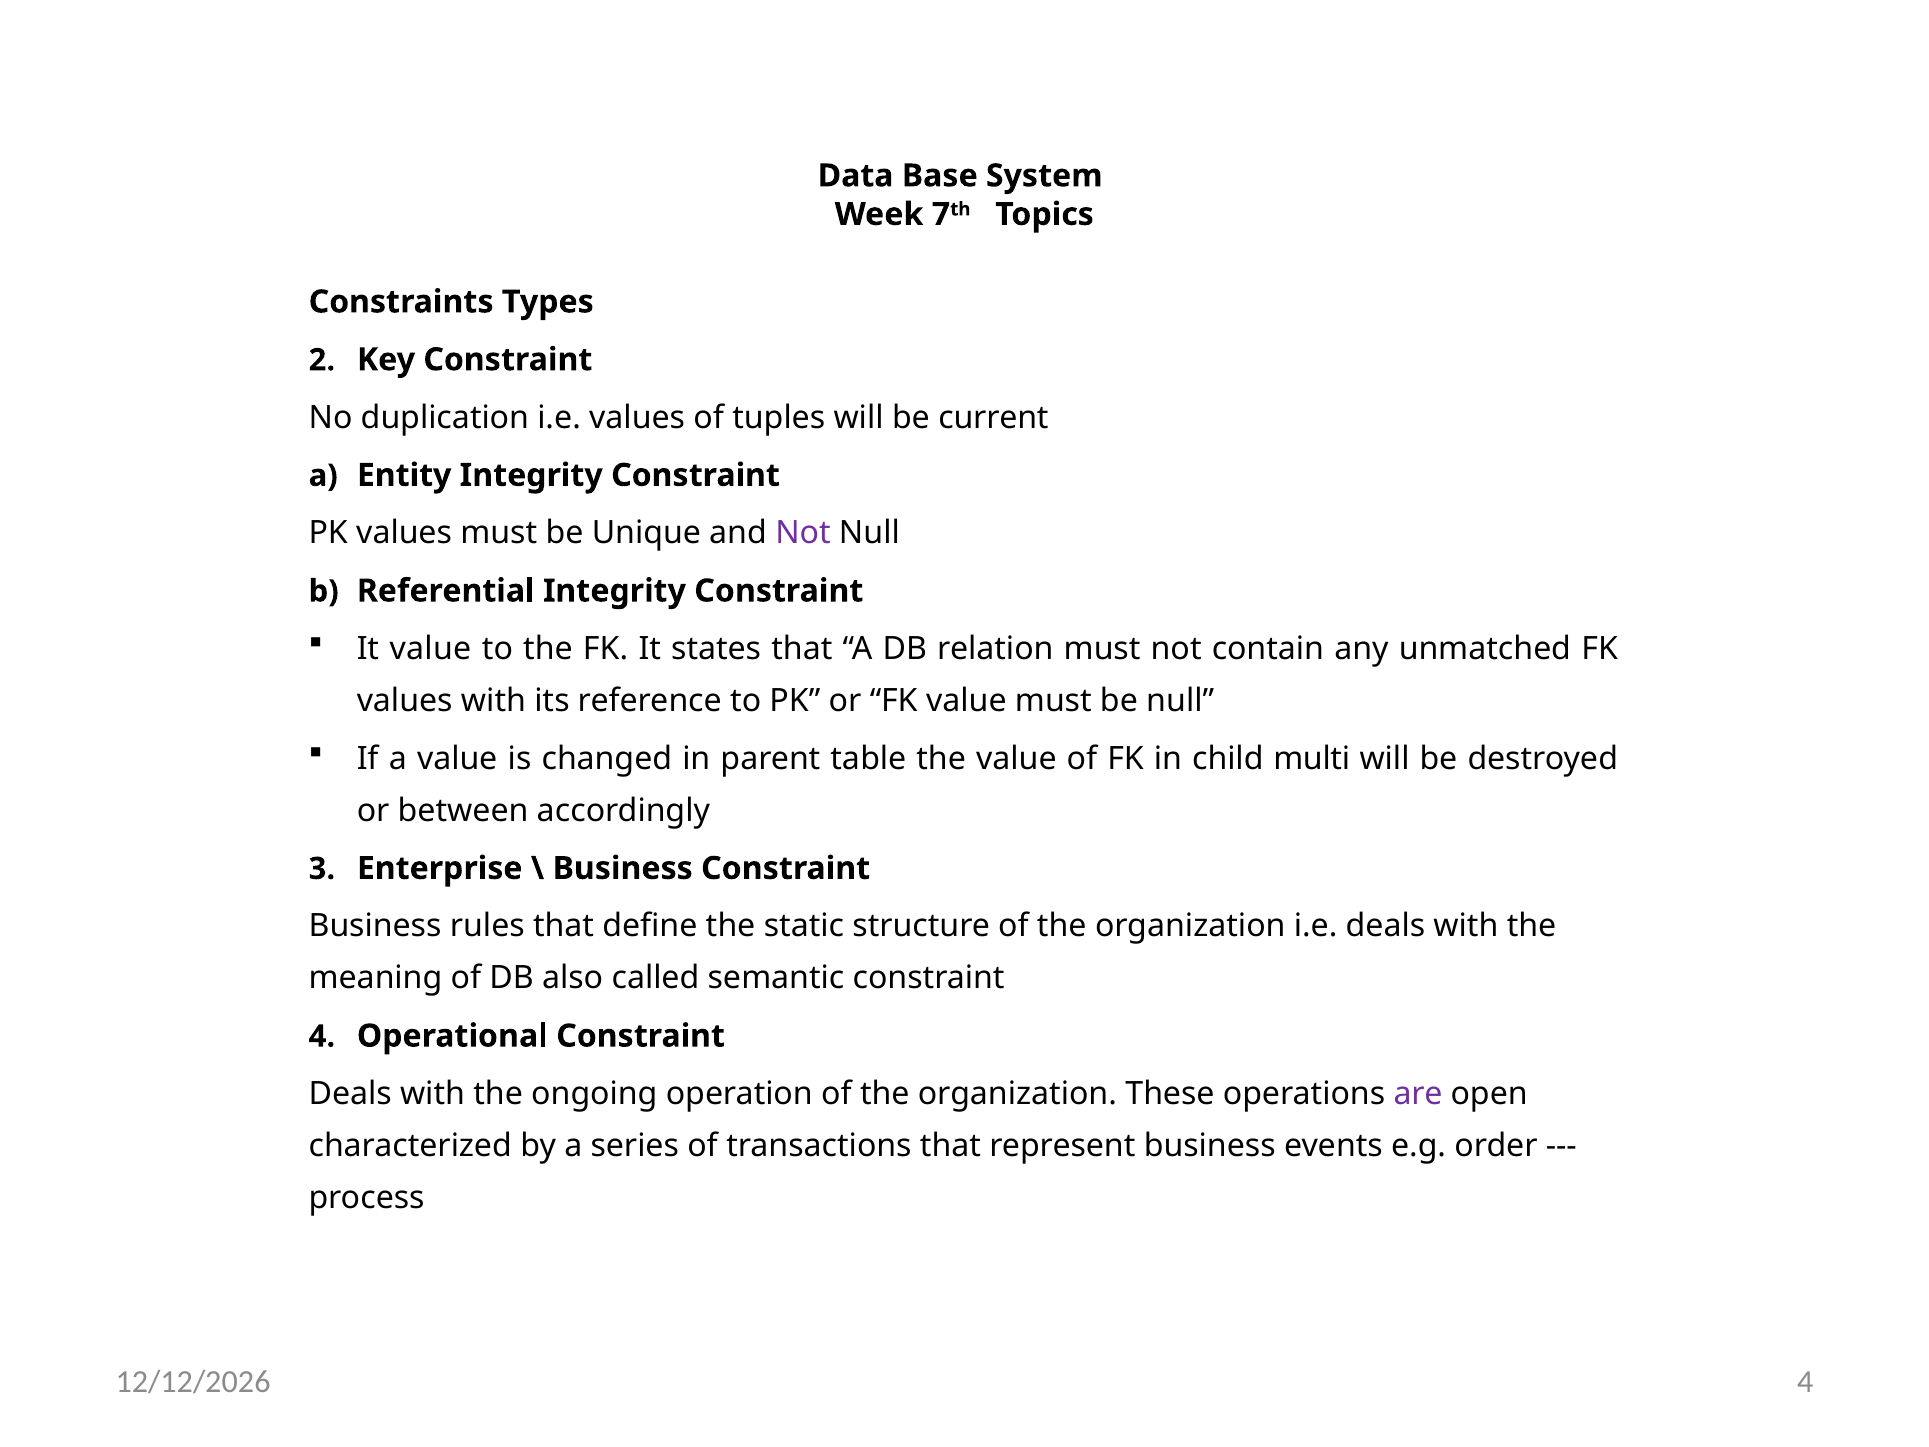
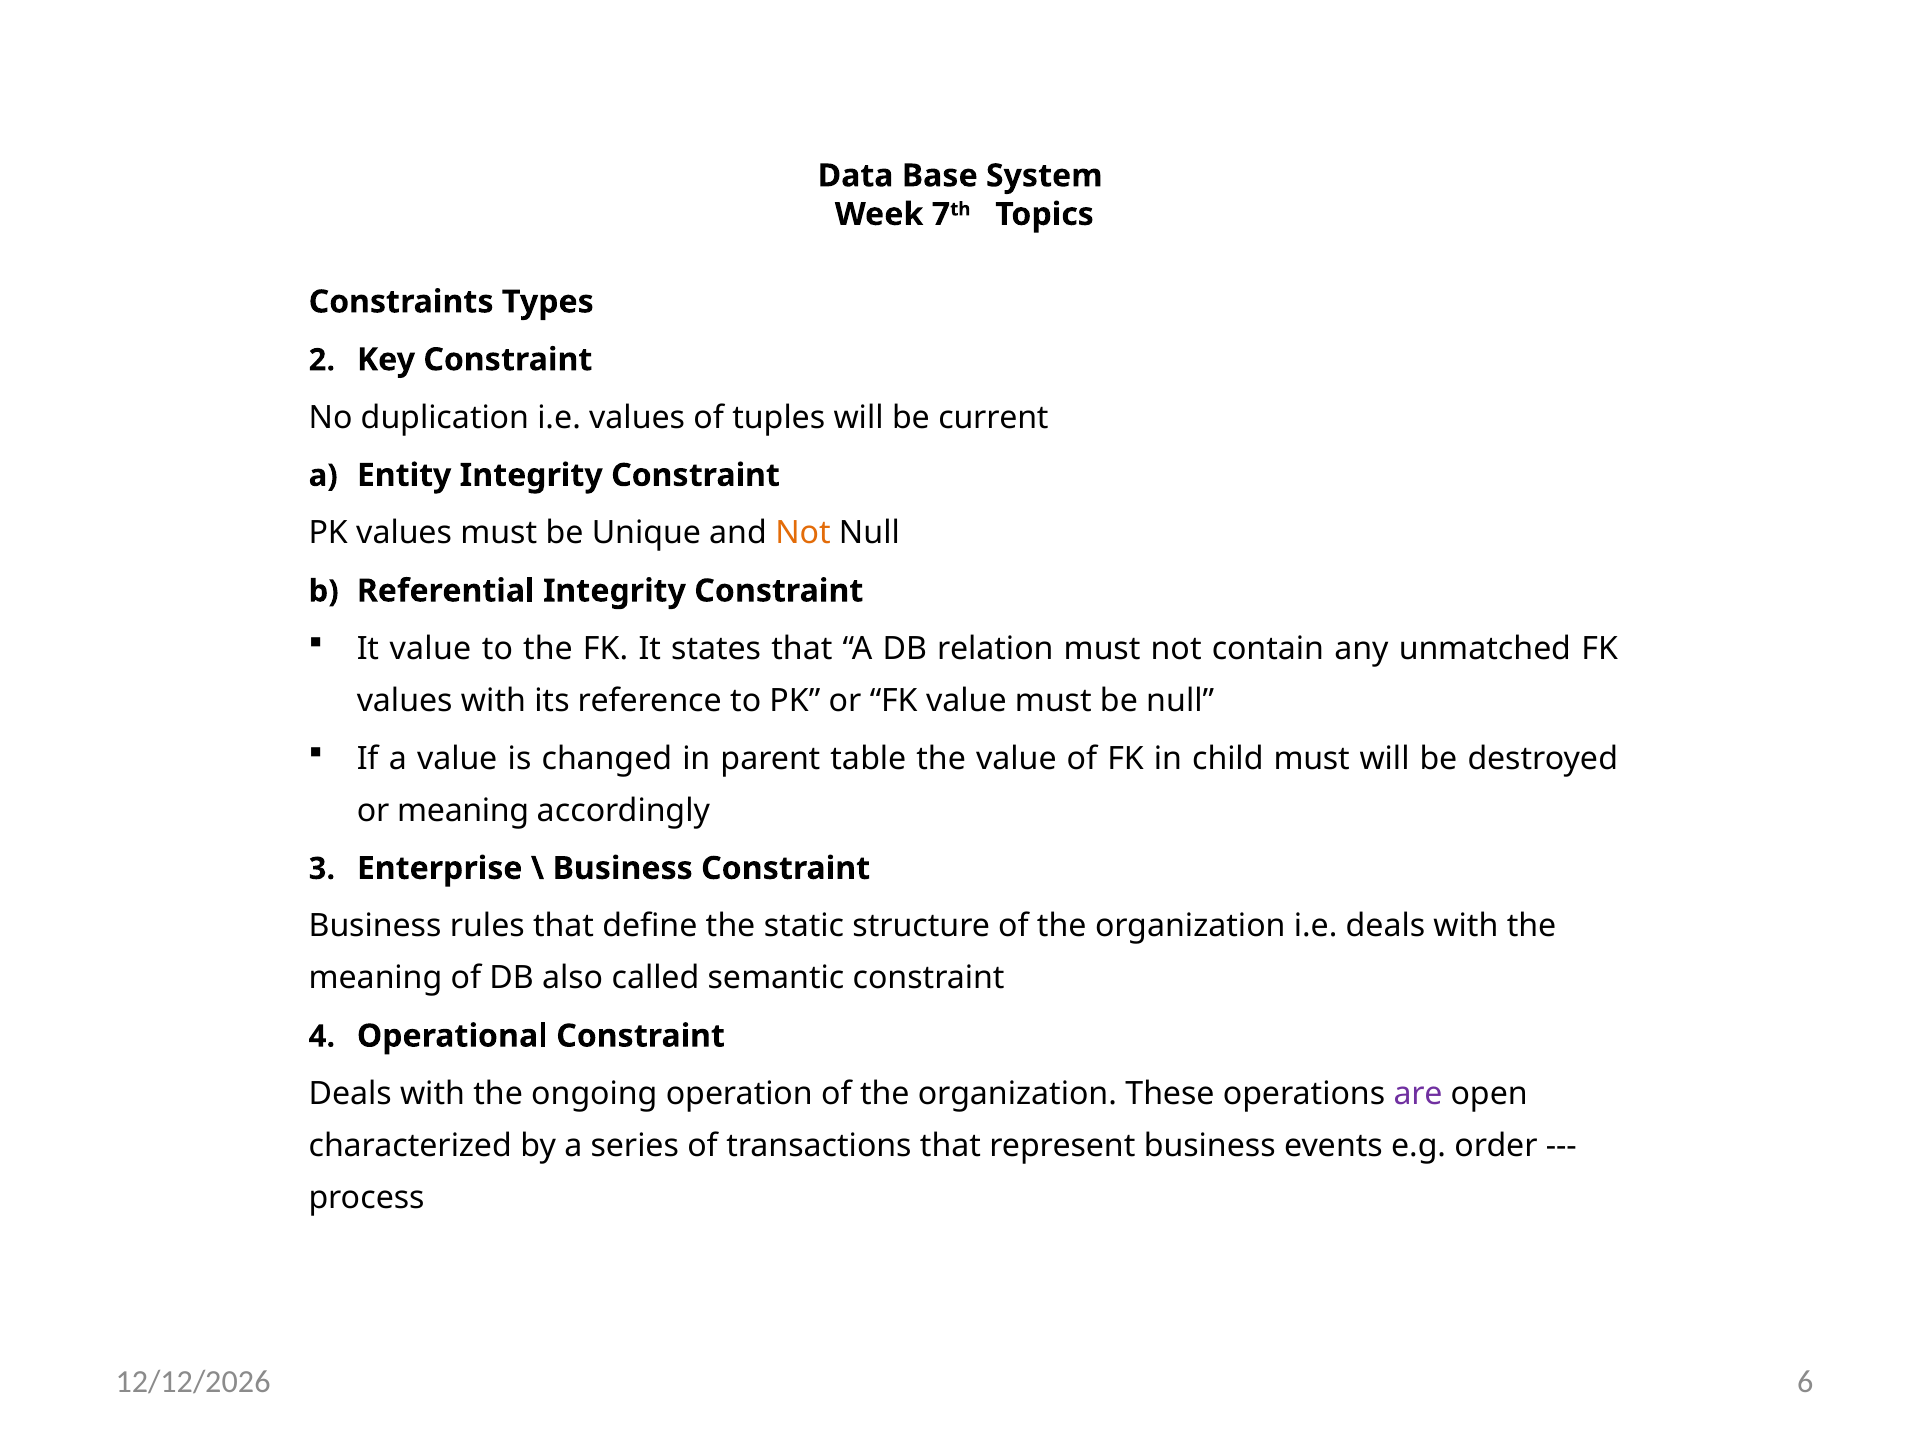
Not colour: purple -> orange (803, 533)
child multi: multi -> must (1312, 758)
or between: between -> meaning (463, 810)
4: 4 -> 6 (1805, 1381)
